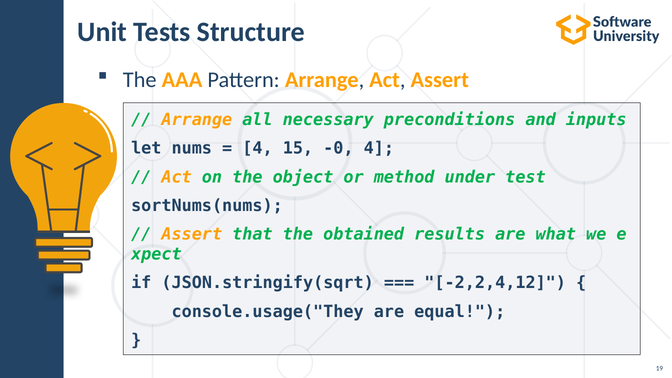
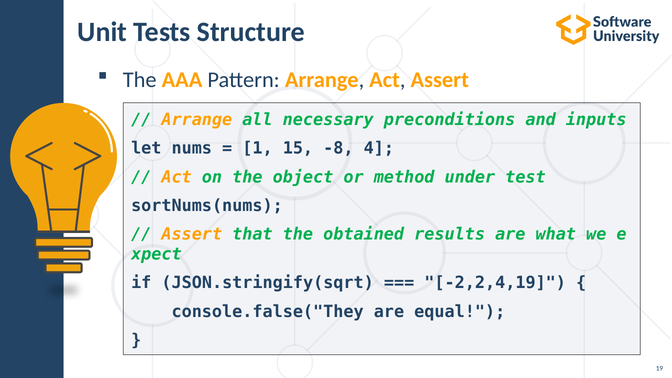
4: 4 -> 1 (258, 148)
-0: -0 -> -8 (338, 148)
-2,2,4,12: -2,2,4,12 -> -2,2,4,19 (495, 283)
console.usage("They: console.usage("They -> console.false("They (268, 311)
